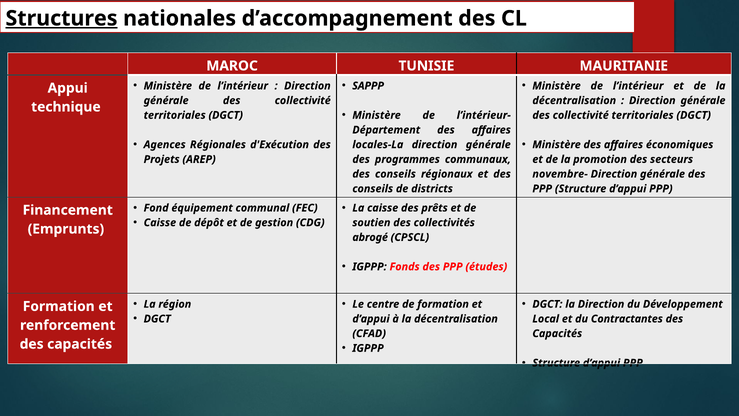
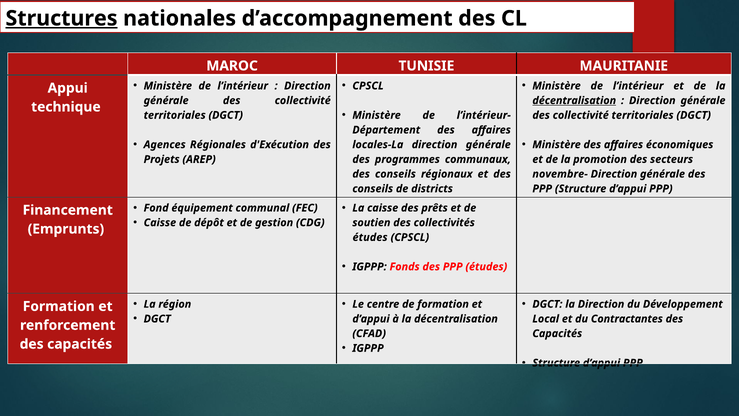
SAPPP: SAPPP -> CPSCL (368, 86)
décentralisation underline: none -> present (574, 100)
abrogé: abrogé -> études (370, 237)
